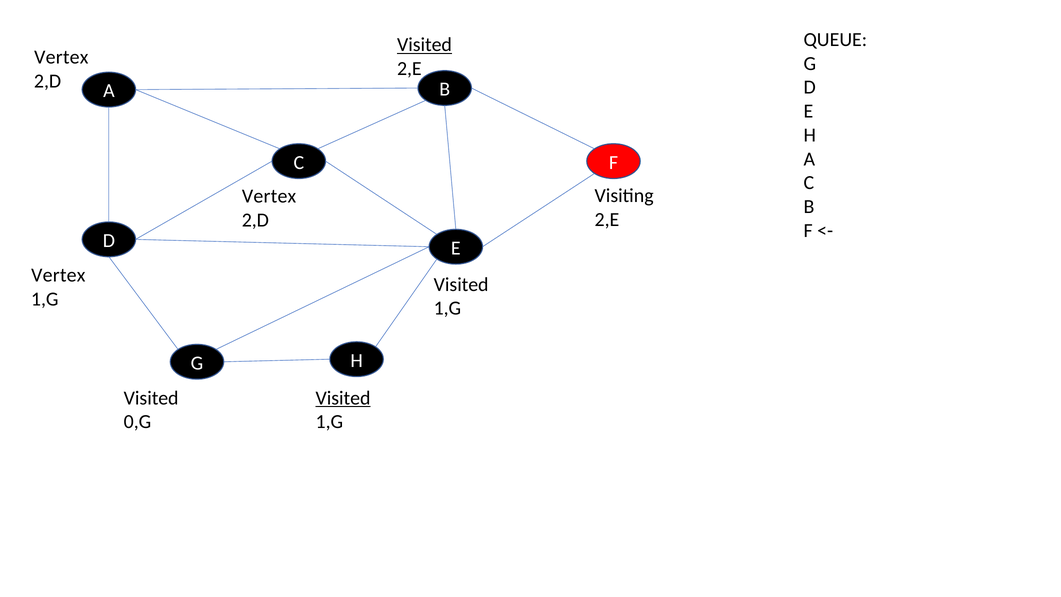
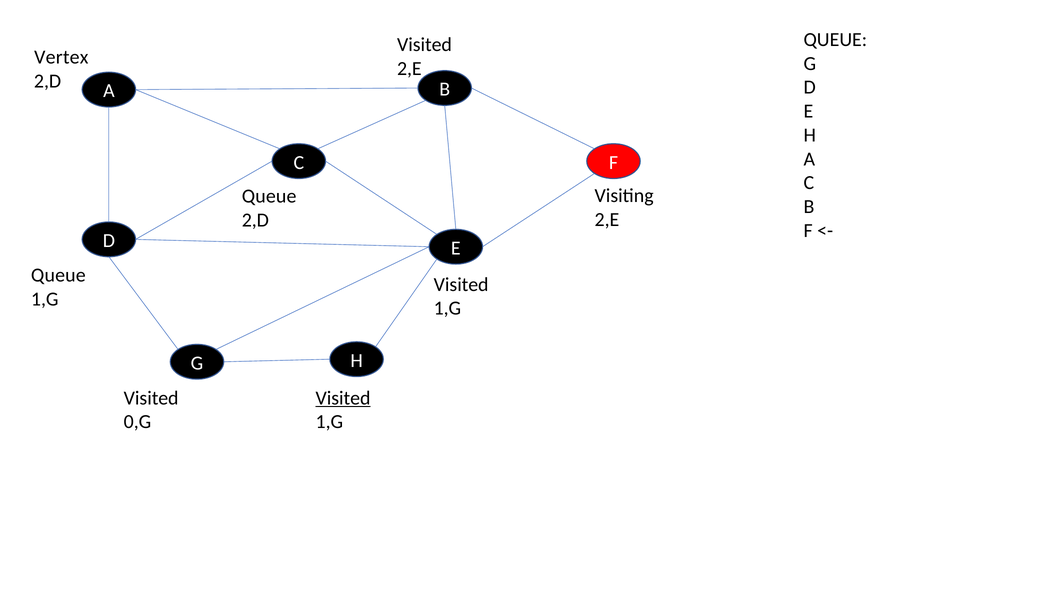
Visited underline: present -> none (424, 45)
Vertex: Vertex -> Queue (269, 196)
Vertex: Vertex -> Queue (58, 275)
